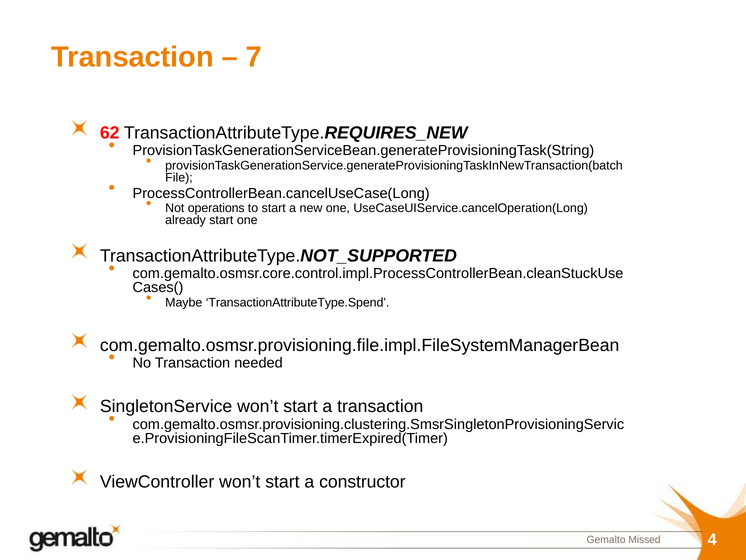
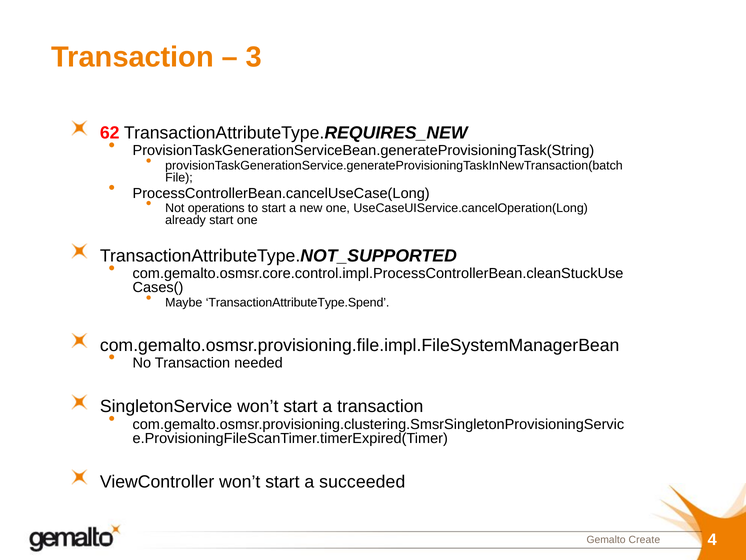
7: 7 -> 3 (254, 57)
constructor: constructor -> succeeded (362, 481)
Missed: Missed -> Create (644, 539)
